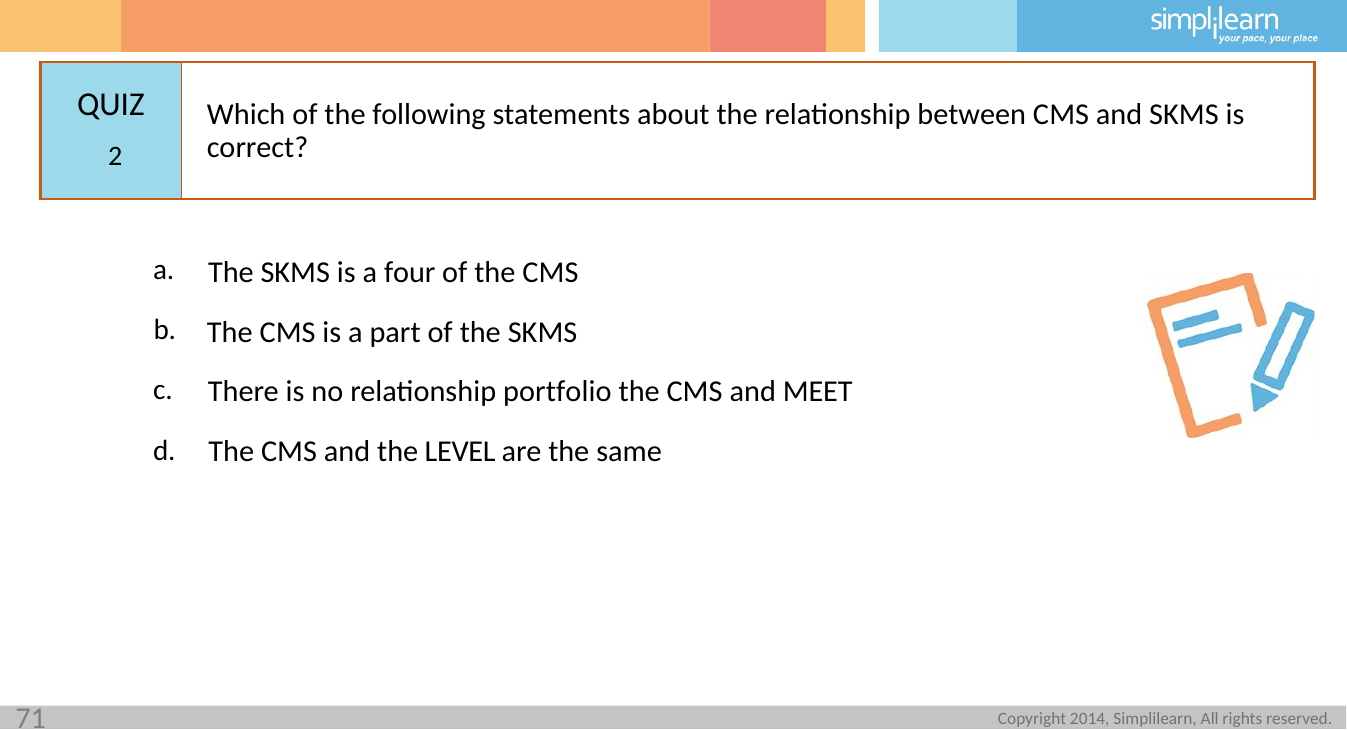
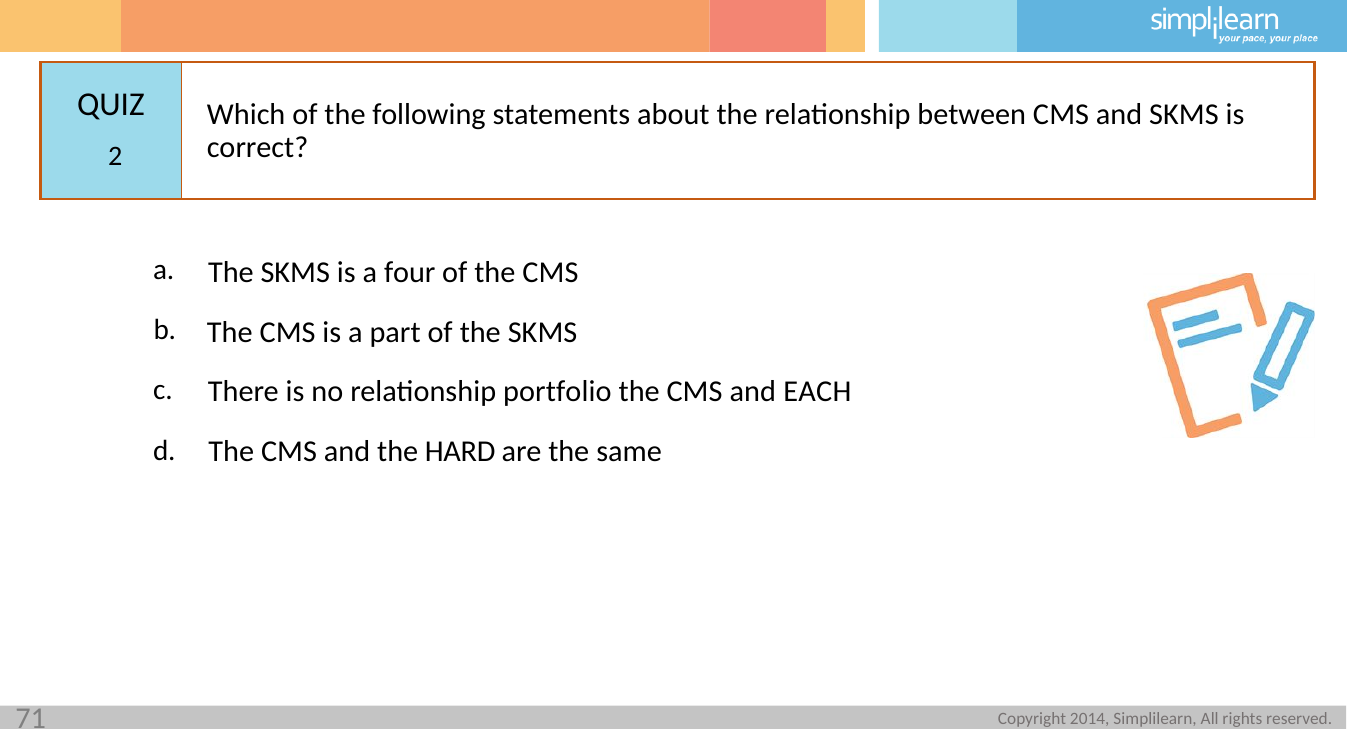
MEET: MEET -> EACH (817, 392)
LEVEL: LEVEL -> HARD (460, 452)
